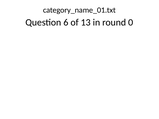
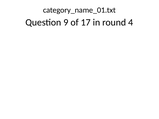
6: 6 -> 9 (66, 22)
13: 13 -> 17 (86, 22)
0: 0 -> 4 (131, 22)
